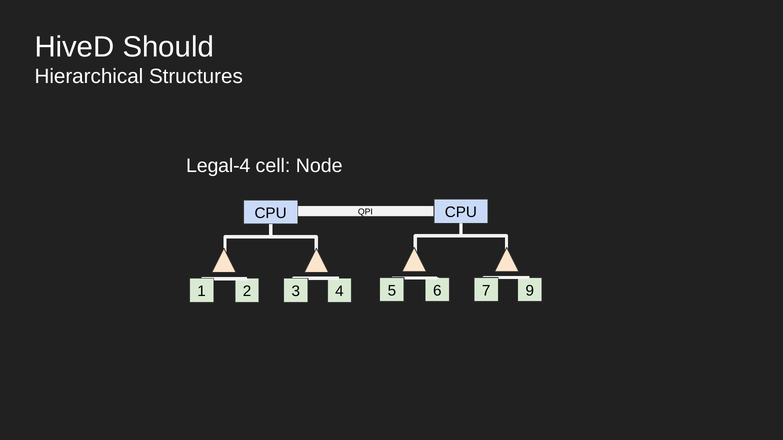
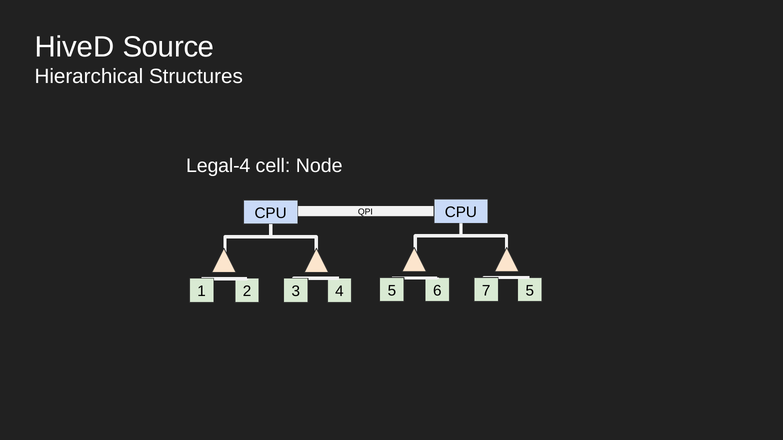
Should: Should -> Source (168, 47)
6 9: 9 -> 5 (530, 291)
